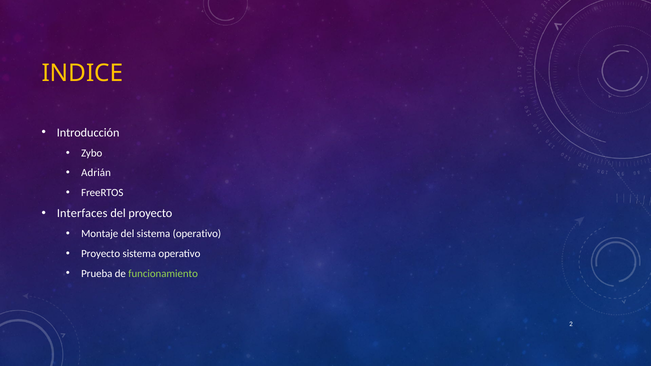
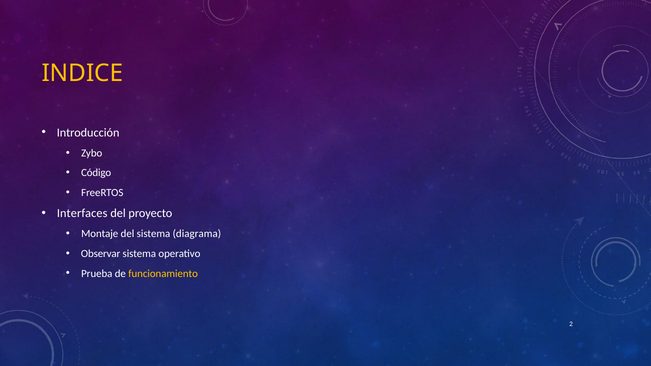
Adrián: Adrián -> Código (96, 173)
del sistema operativo: operativo -> diagrama (197, 234)
Proyecto: Proyecto -> Observar (101, 254)
funcionamiento colour: light green -> yellow (163, 274)
